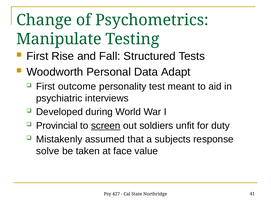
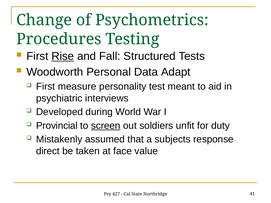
Manipulate: Manipulate -> Procedures (59, 39)
Rise underline: none -> present (63, 56)
outcome: outcome -> measure (77, 87)
solve: solve -> direct (48, 151)
